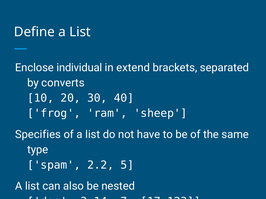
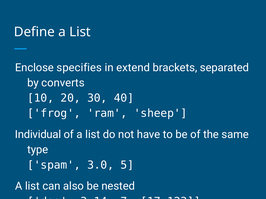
individual: individual -> specifies (79, 68)
Specifies: Specifies -> Individual (38, 135)
2.2: 2.2 -> 3.0 (101, 165)
